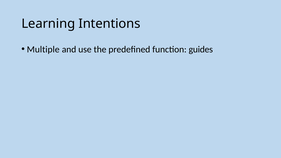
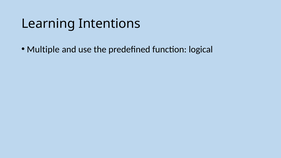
guides: guides -> logical (201, 49)
